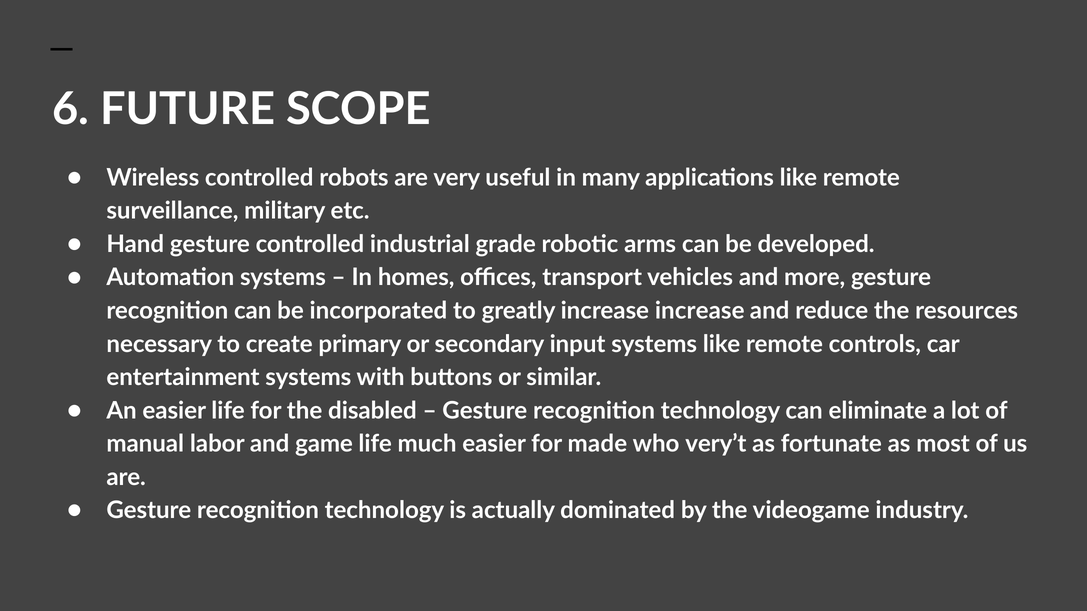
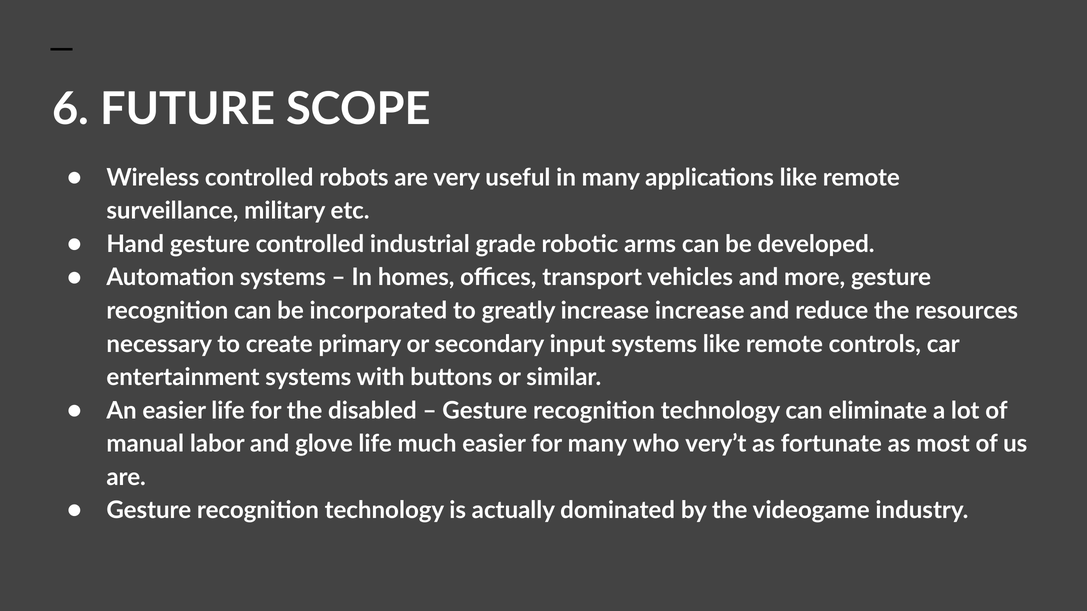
game: game -> glove (324, 444)
for made: made -> many (597, 444)
